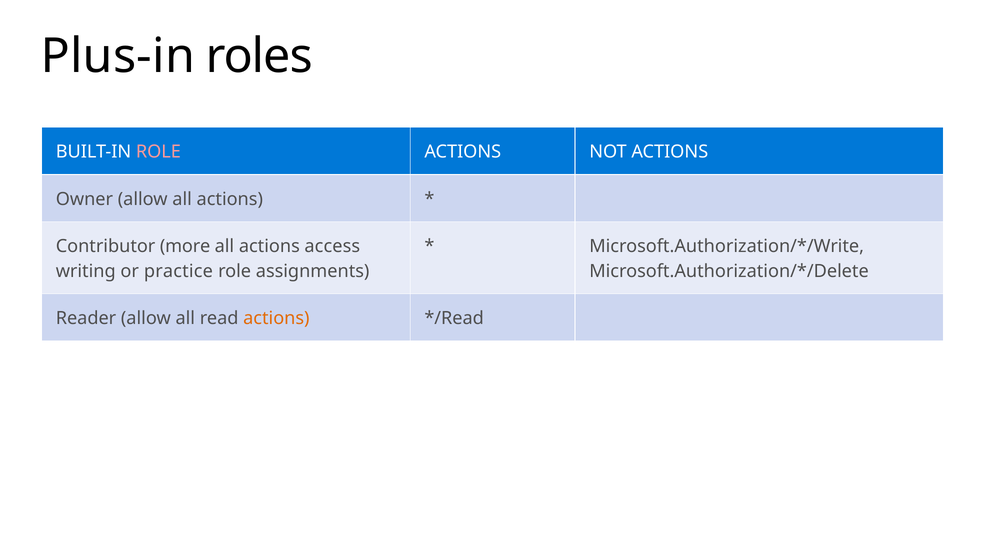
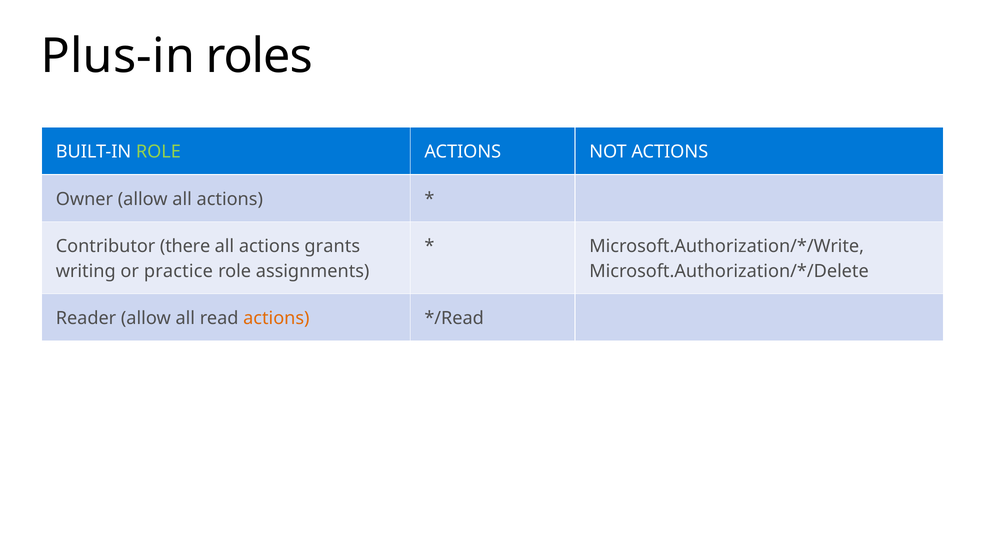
ROLE colour: pink -> light green (158, 152)
more: more -> there (185, 246)
access: access -> grants (332, 246)
